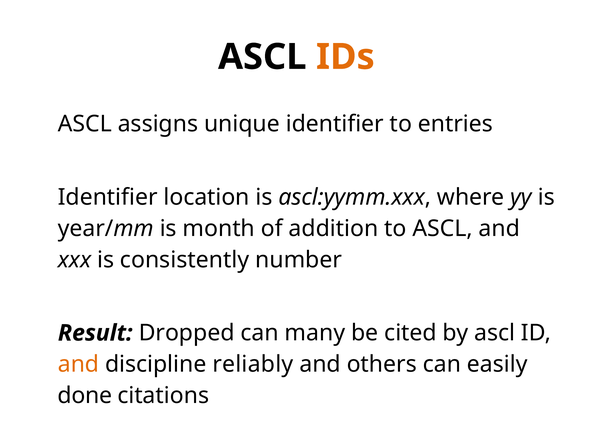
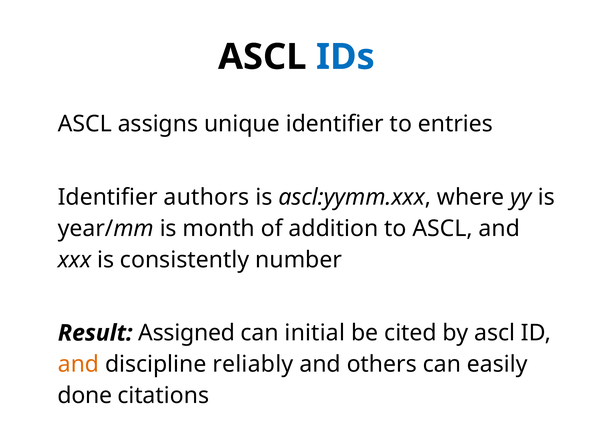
IDs colour: orange -> blue (345, 57)
location: location -> authors (206, 197)
Dropped: Dropped -> Assigned (187, 333)
many: many -> initial (315, 333)
